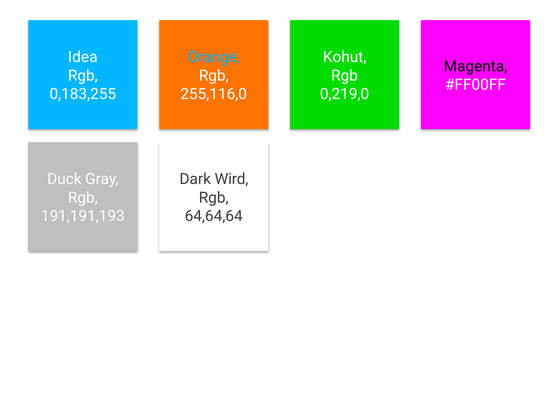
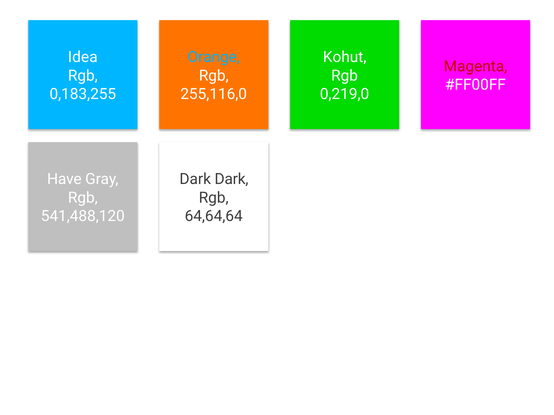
Magenta colour: black -> red (475, 67)
Duck: Duck -> Have (64, 179)
Dark Wird: Wird -> Dark (232, 179)
191,191,193: 191,191,193 -> 541,488,120 (83, 216)
